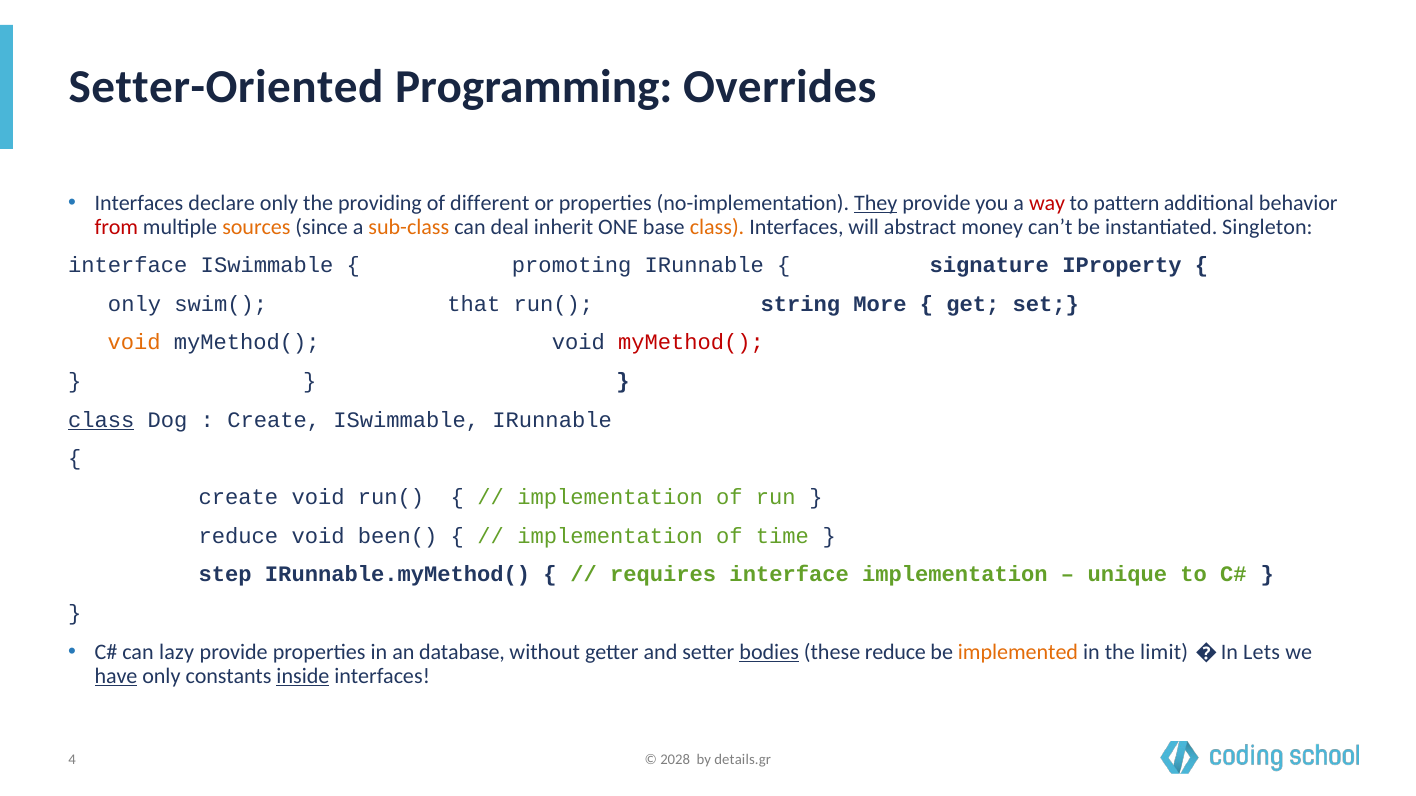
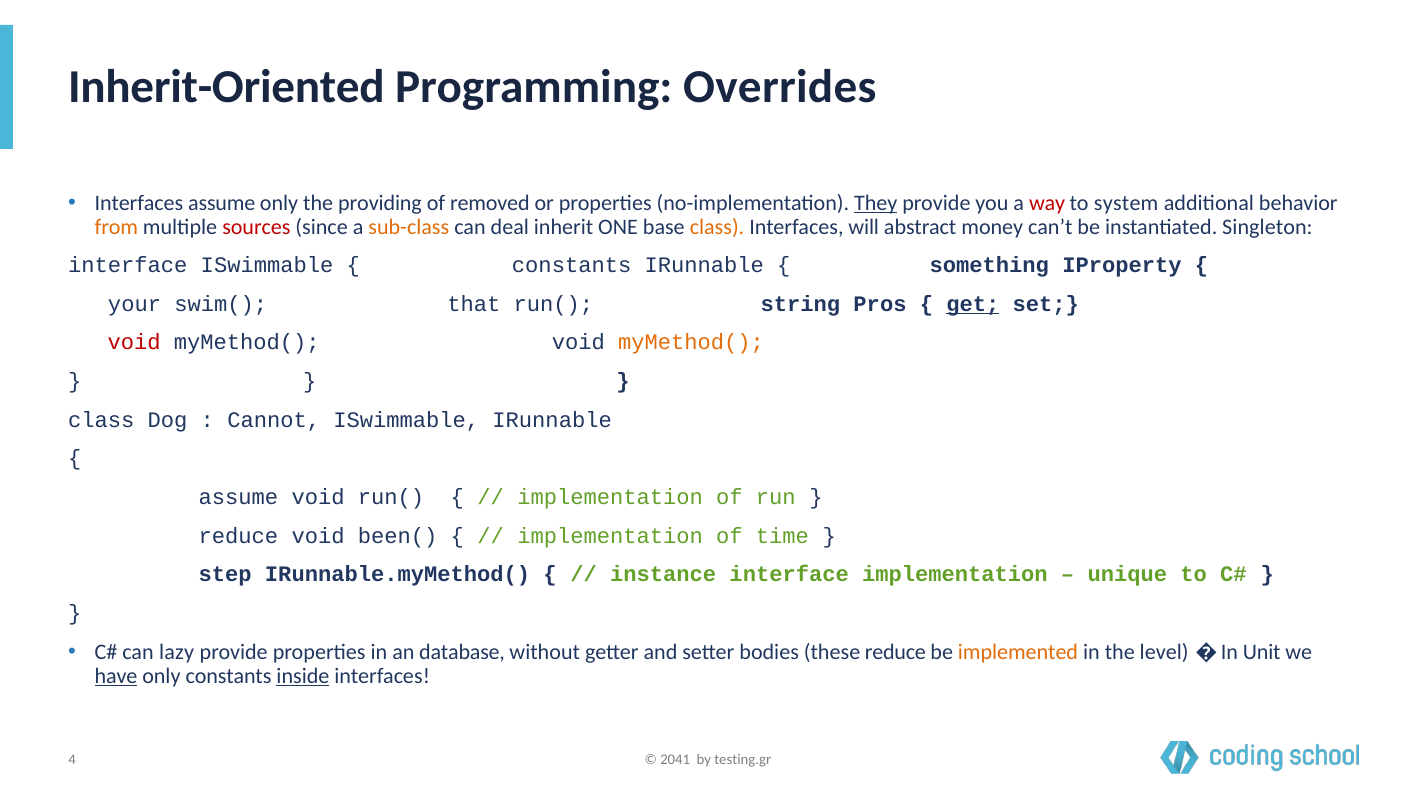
Setter-Oriented: Setter-Oriented -> Inherit-Oriented (226, 87)
Interfaces declare: declare -> assume (222, 203)
different: different -> removed (490, 203)
pattern: pattern -> system (1126, 203)
from colour: red -> orange (116, 227)
sources colour: orange -> red (256, 227)
promoting: promoting -> constants (572, 266)
signature: signature -> something (989, 266)
only: only -> your (135, 304)
More: More -> Pros (880, 304)
get underline: none -> present (973, 304)
void colour: orange -> red (134, 343)
myMethod( colour: red -> orange (691, 343)
class underline: present -> none (101, 420)
Create: Create -> Cannot (274, 420)
create: create -> assume (238, 498)
requires: requires -> instance (663, 575)
bodies underline: present -> none (769, 652)
limit: limit -> level (1164, 652)
Lets: Lets -> Unit (1262, 652)
2028: 2028 -> 2041 (675, 760)
details.gr: details.gr -> testing.gr (743, 760)
